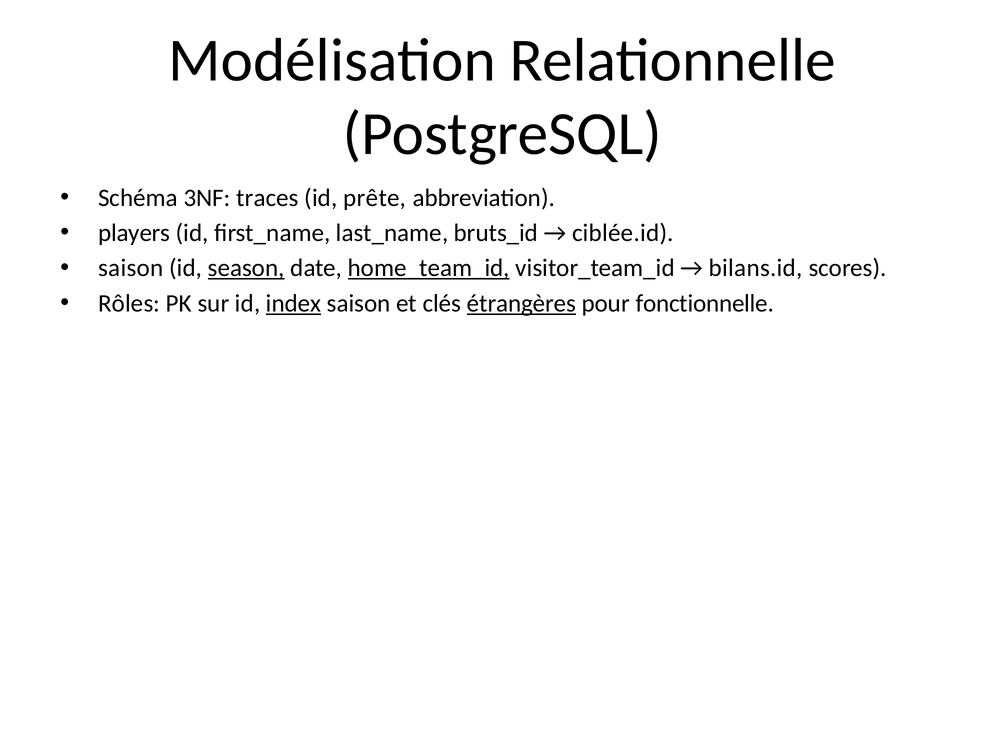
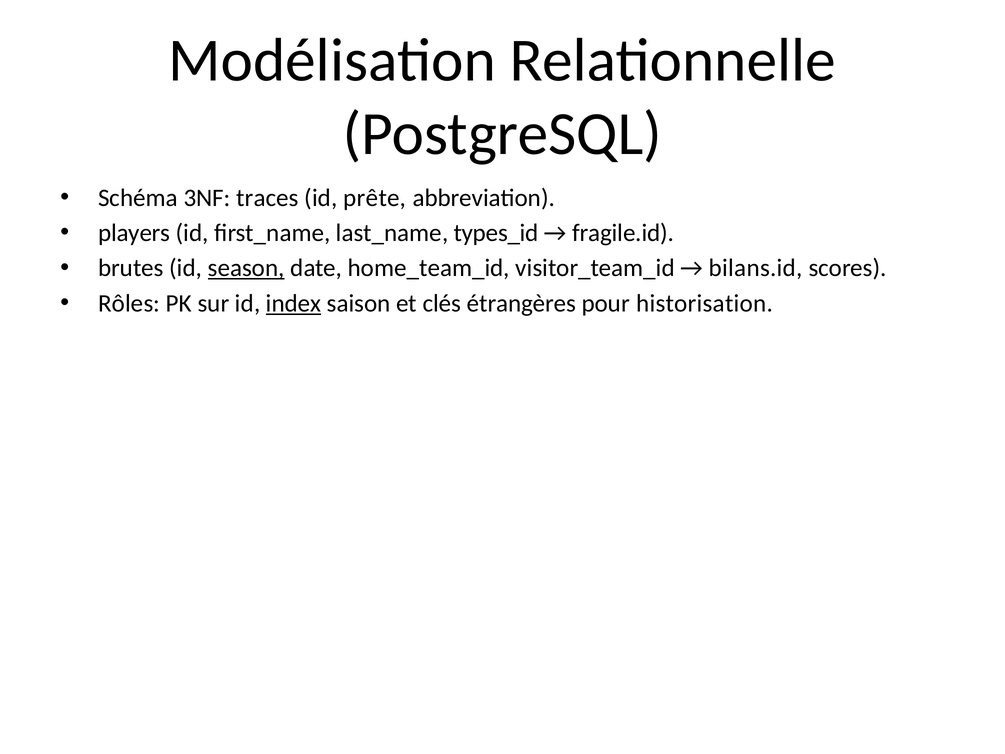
bruts_id: bruts_id -> types_id (496, 233)
ciblée.id: ciblée.id -> fragile.id (623, 233)
saison: saison -> brutes (131, 268)
home_team_id underline: present -> none (429, 268)
étrangères underline: present -> none (522, 303)
fonctionnelle: fonctionnelle -> historisation (705, 303)
